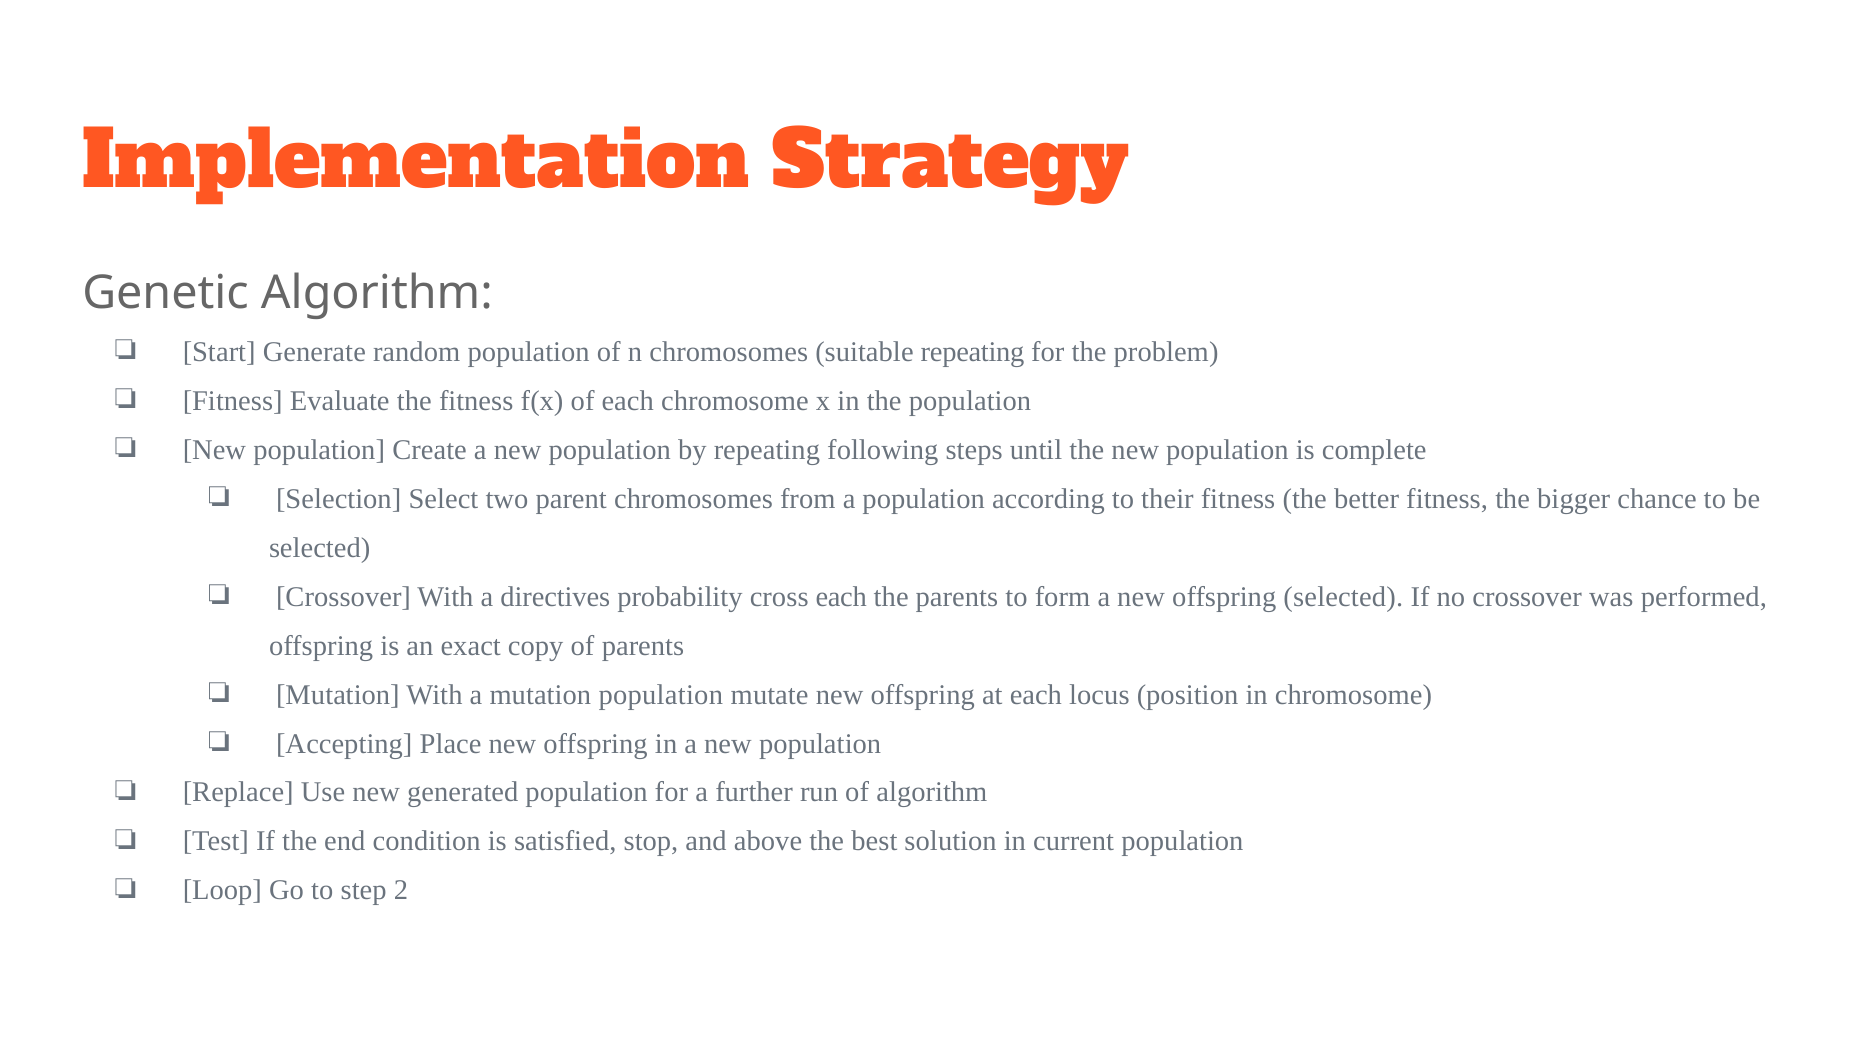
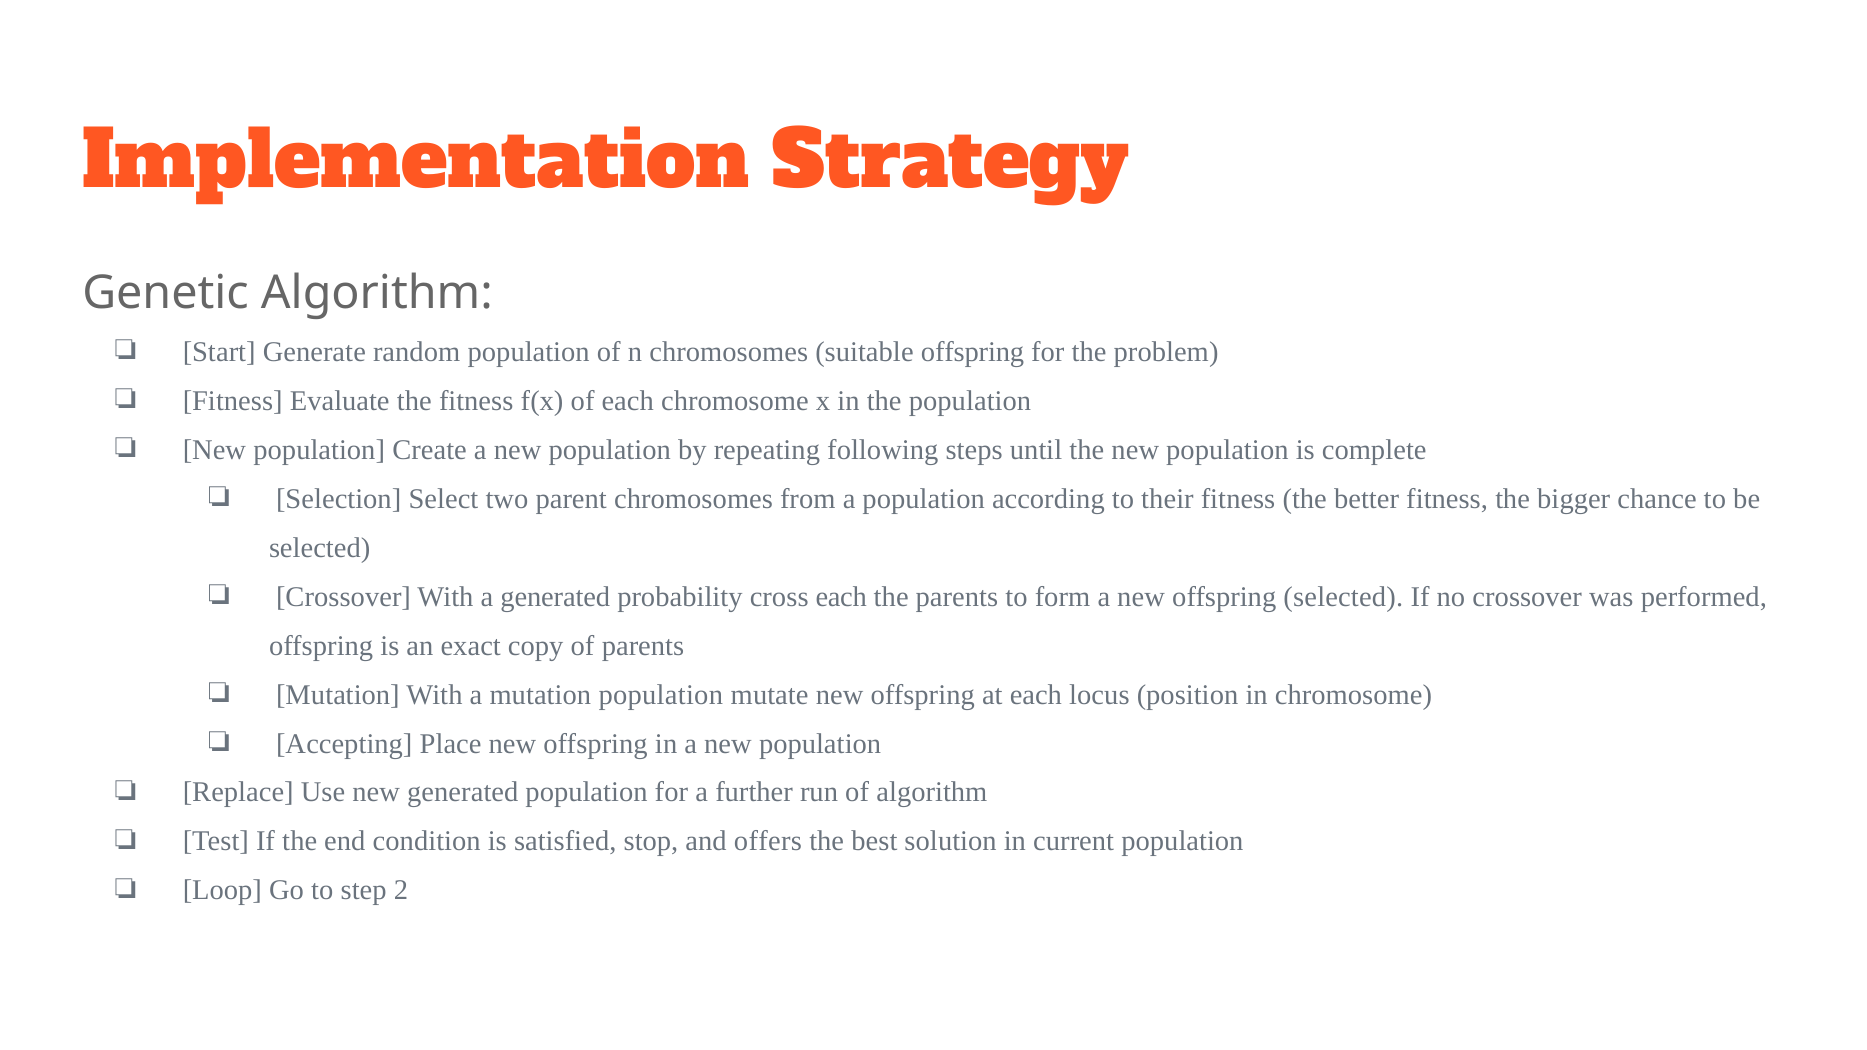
suitable repeating: repeating -> offspring (973, 352)
a directives: directives -> generated (555, 597)
above: above -> offers (768, 842)
